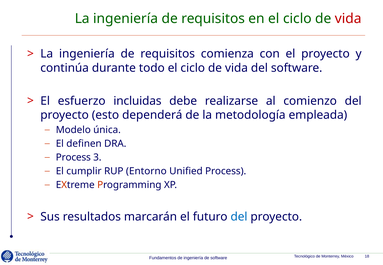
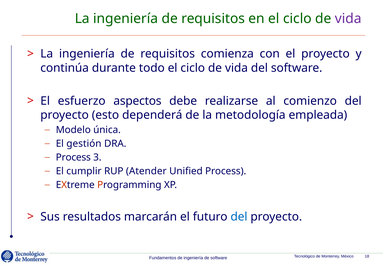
vida colour: red -> purple (348, 19)
incluidas: incluidas -> aspectos (137, 101)
definen: definen -> gestión (84, 144)
Entorno: Entorno -> Atender (146, 171)
